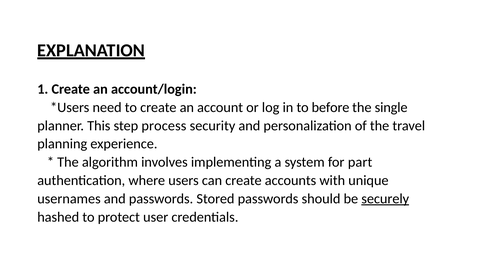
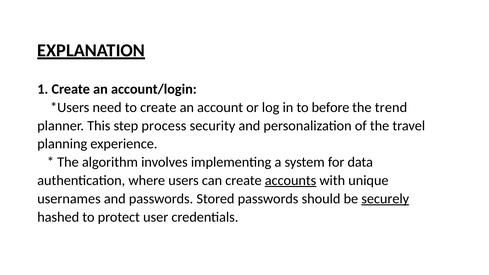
single: single -> trend (391, 107)
part: part -> data (360, 162)
accounts underline: none -> present (291, 180)
